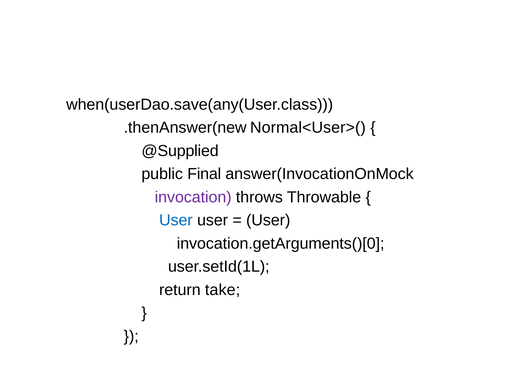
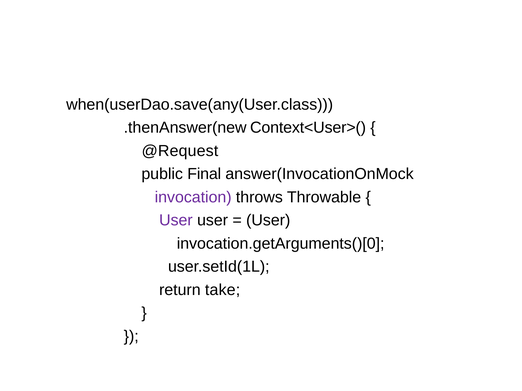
Normal<User>(: Normal<User>( -> Context<User>( (308, 128)
@Supplied: @Supplied -> @Request (180, 151)
User colour: blue -> purple (176, 221)
